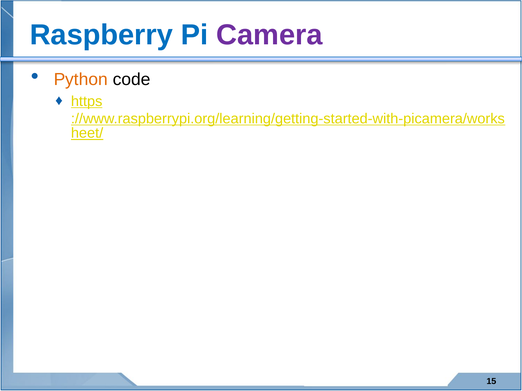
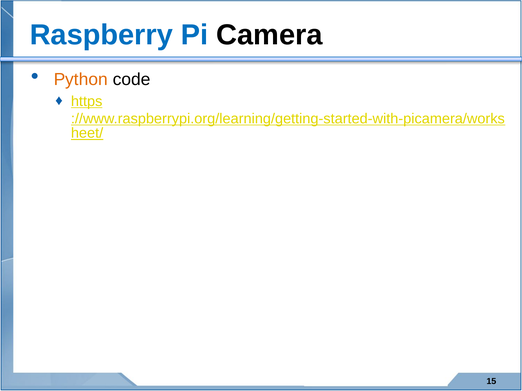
Camera colour: purple -> black (269, 35)
